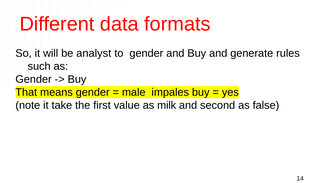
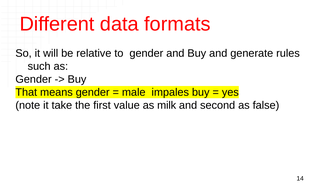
analyst: analyst -> relative (94, 53)
